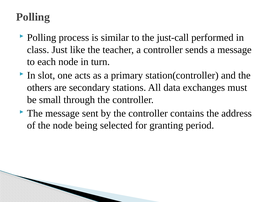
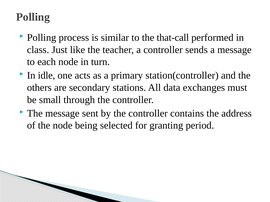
just-call: just-call -> that-call (173, 38)
slot: slot -> idle (47, 76)
